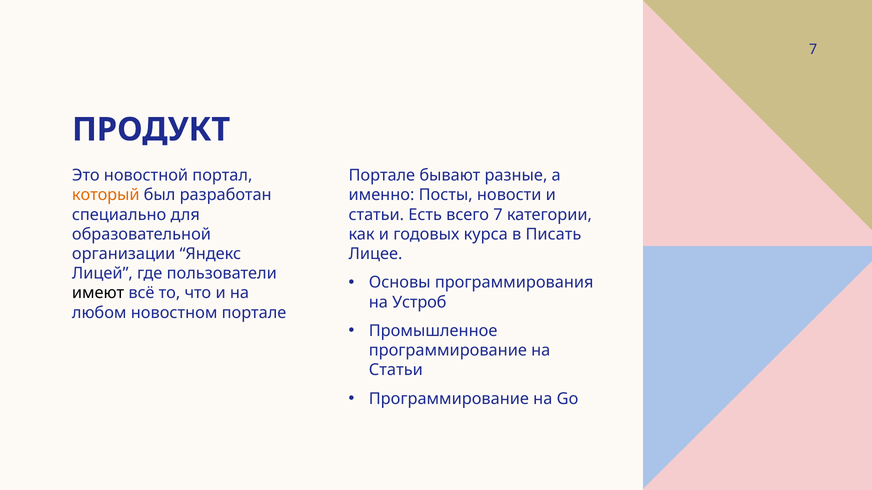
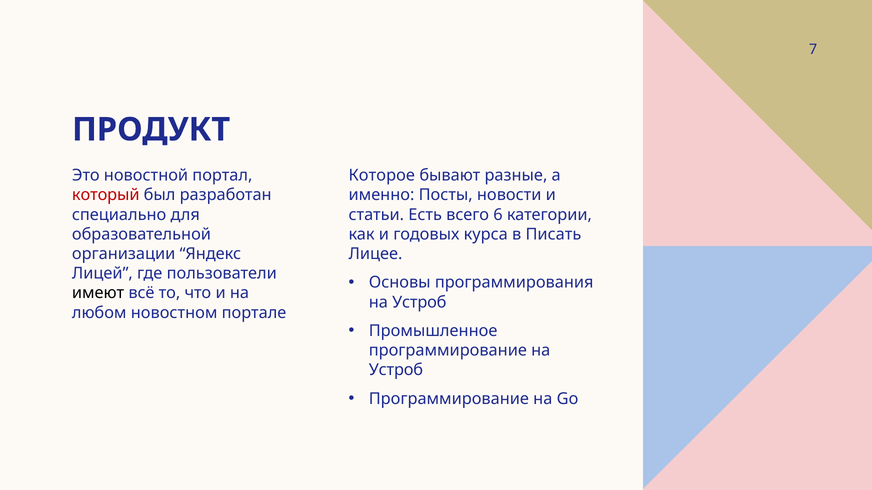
Портале: Портале -> Которое (382, 176)
который colour: orange -> red (106, 195)
всего 7: 7 -> 6 (498, 215)
Статьи: Статьи -> Устроб (396, 370)
